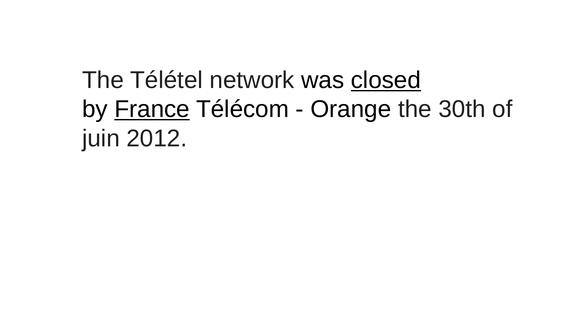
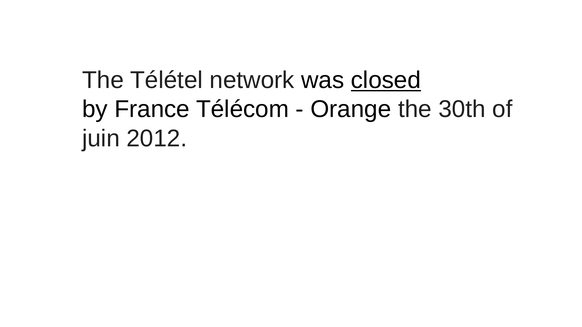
France underline: present -> none (152, 109)
